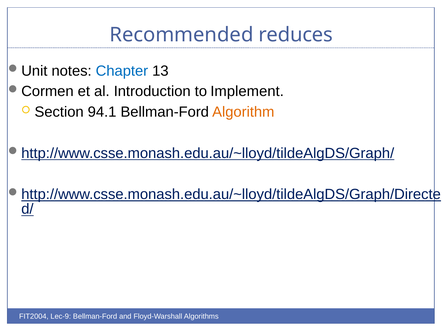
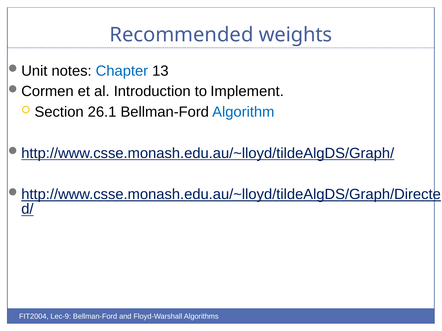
reduces: reduces -> weights (296, 35)
94.1: 94.1 -> 26.1 (102, 112)
Algorithm colour: orange -> blue (243, 112)
